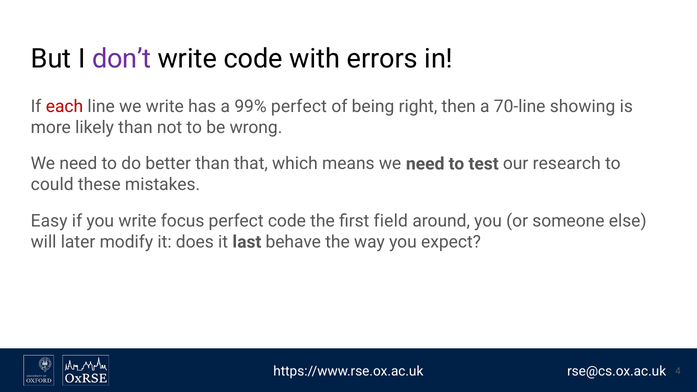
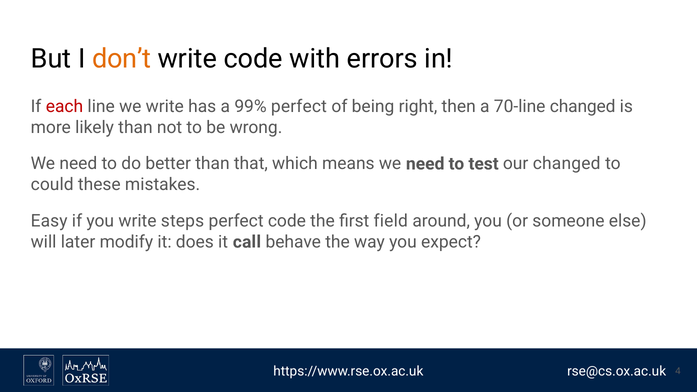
don’t colour: purple -> orange (122, 59)
70-line showing: showing -> changed (583, 106)
our research: research -> changed (567, 164)
focus: focus -> steps (183, 221)
last: last -> call (247, 242)
